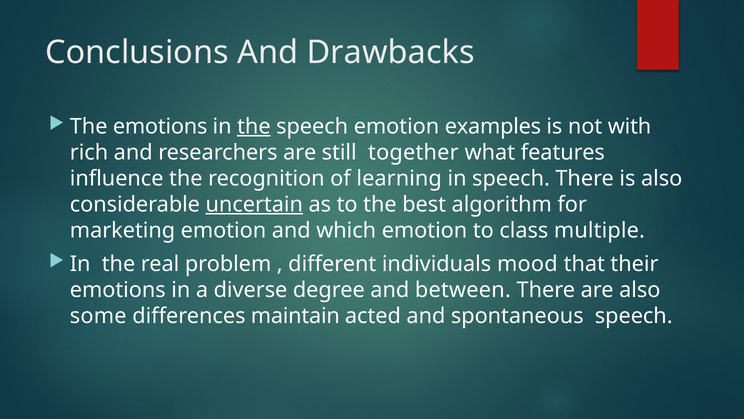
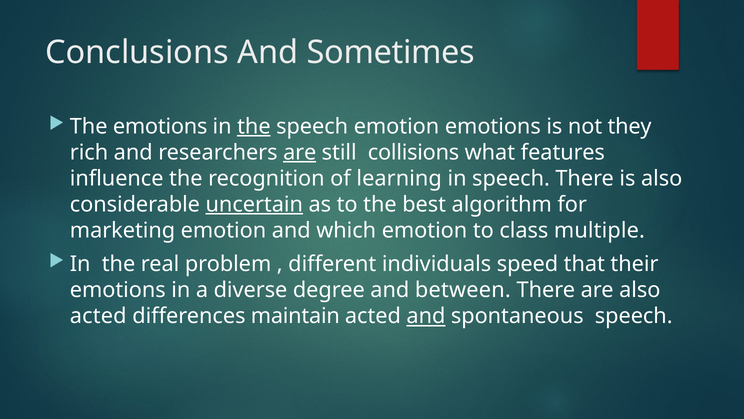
Drawbacks: Drawbacks -> Sometimes (391, 52)
emotion examples: examples -> emotions (493, 126)
with: with -> they (630, 126)
are underline: none -> present (300, 152)
together: together -> collisions (414, 152)
mood: mood -> speed (527, 264)
some: some -> acted (98, 316)
and underline: none -> present (426, 316)
